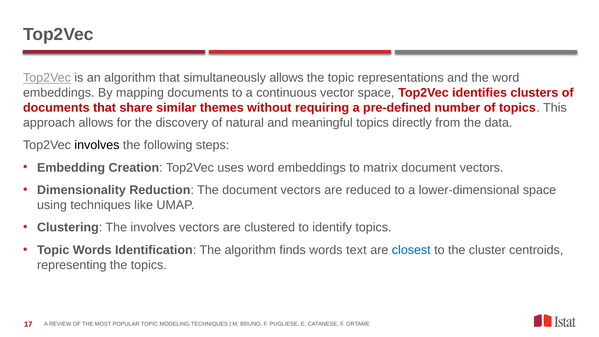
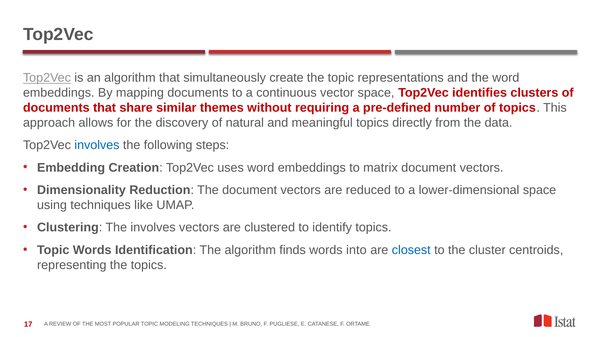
simultaneously allows: allows -> create (287, 78)
involves colour: black -> blue (97, 145)
text: text -> into (356, 250)
